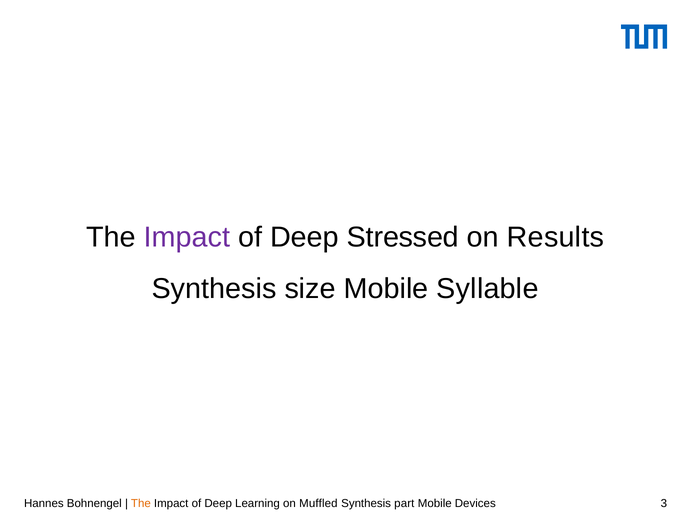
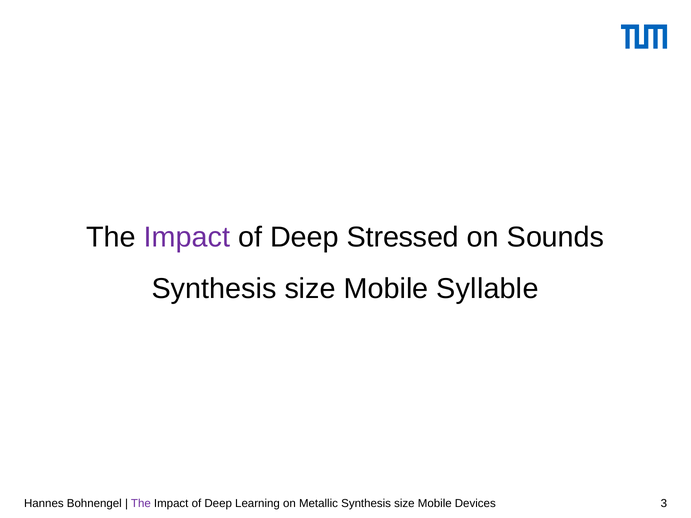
Results: Results -> Sounds (556, 237)
The colour: orange -> purple (141, 504)
Muffled: Muffled -> Metallic (318, 504)
part: part -> size (404, 504)
